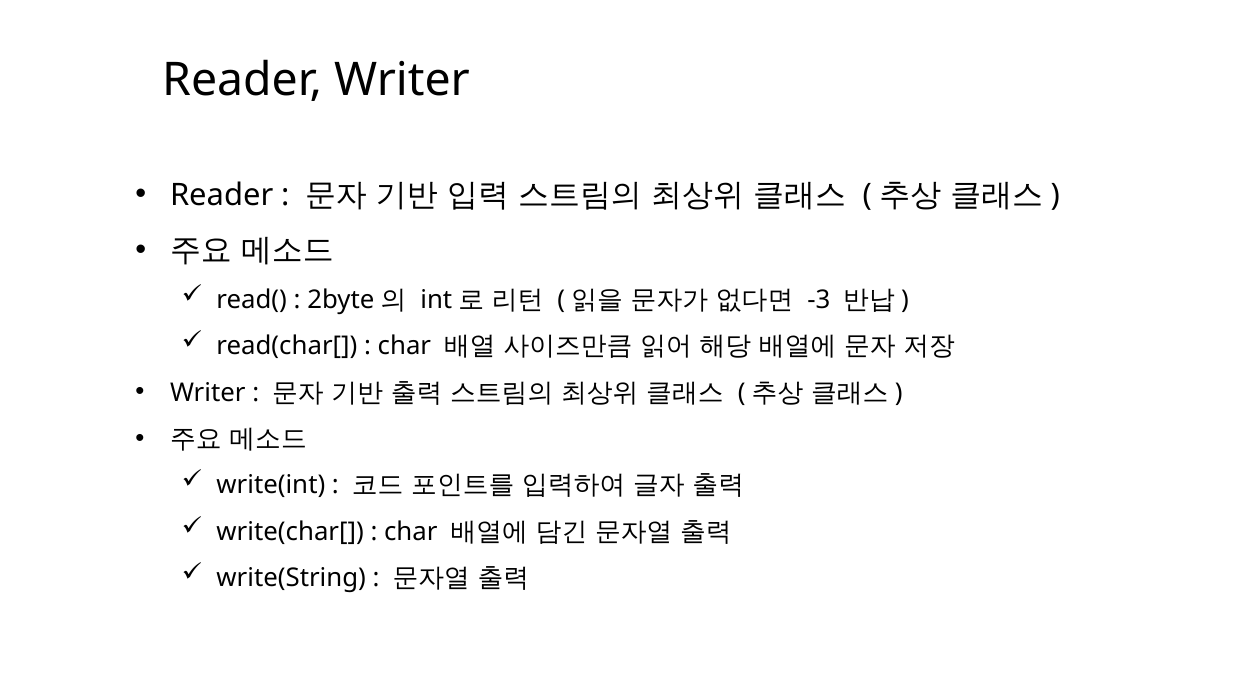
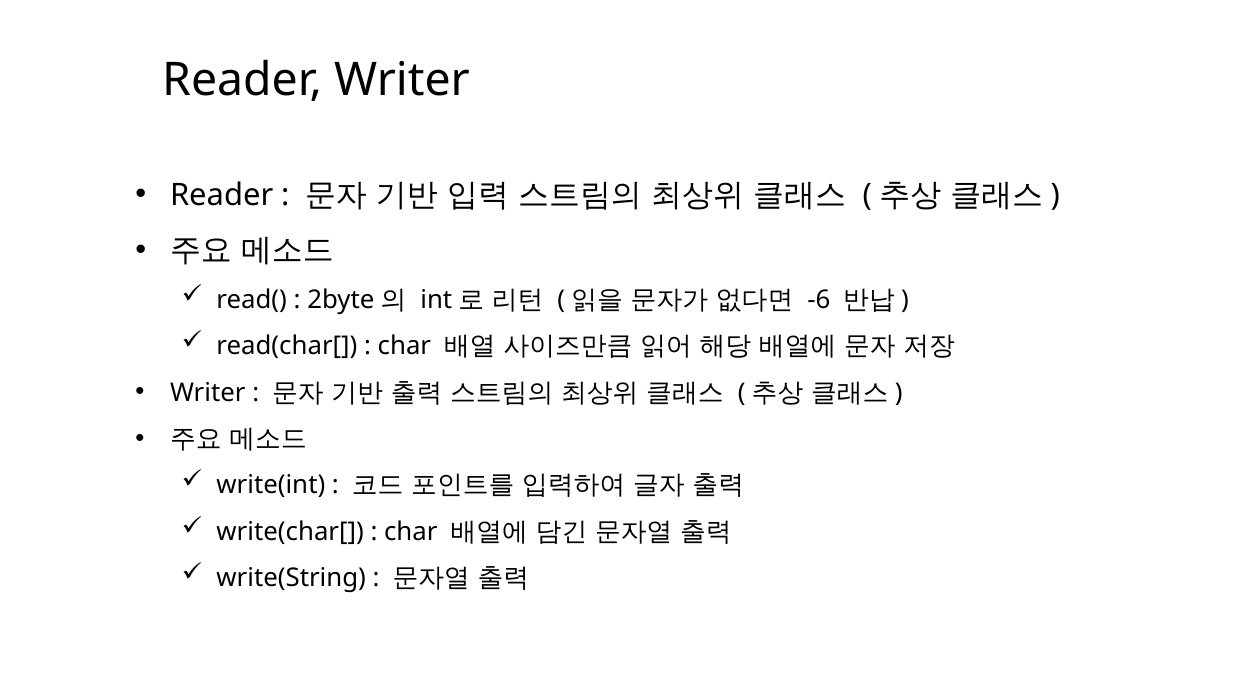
-3: -3 -> -6 (819, 300)
